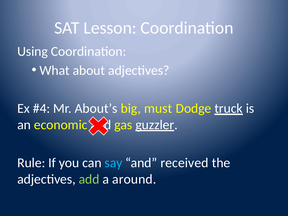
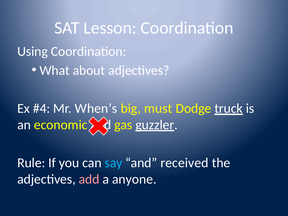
About’s: About’s -> When’s (96, 108)
add colour: light green -> pink (89, 179)
around: around -> anyone (134, 179)
